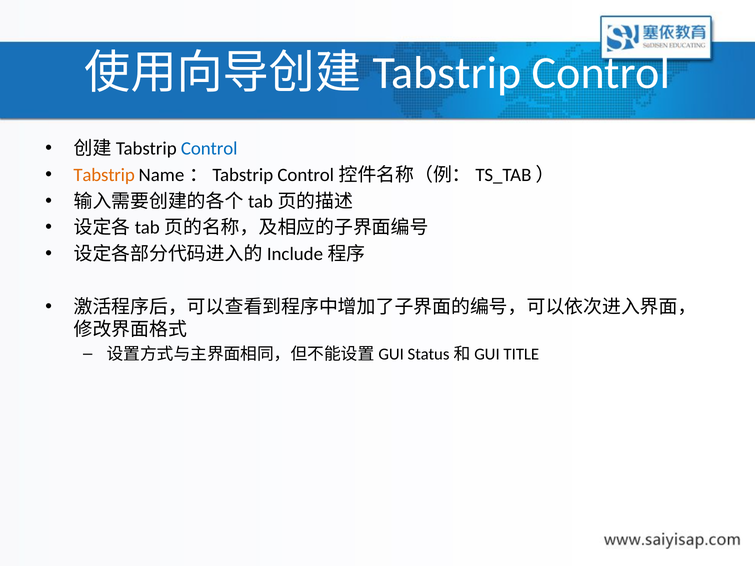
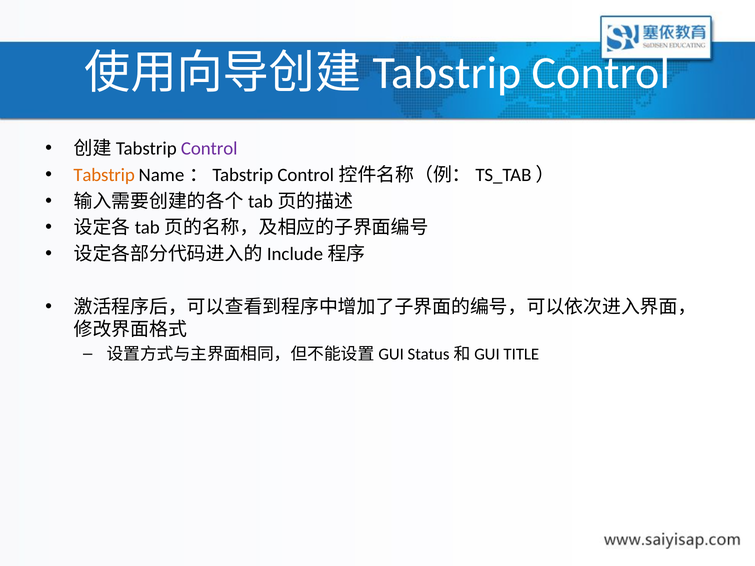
Control colour: blue -> purple (209, 149)
